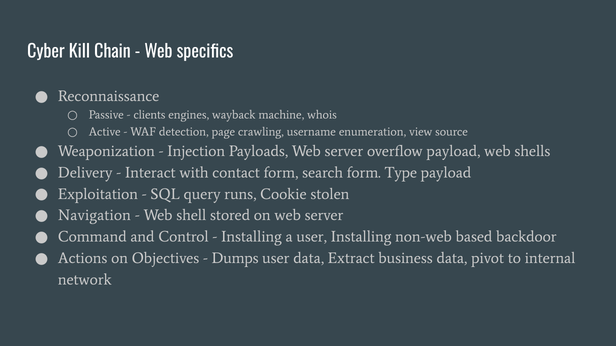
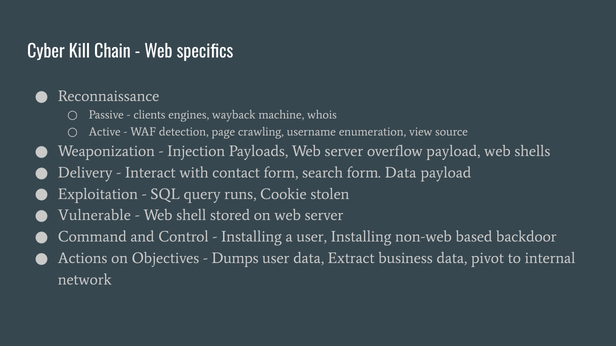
form Type: Type -> Data (401, 173)
Navigation: Navigation -> Vulnerable (94, 216)
